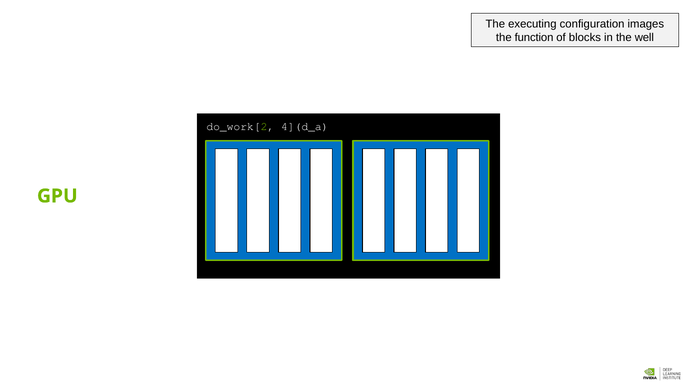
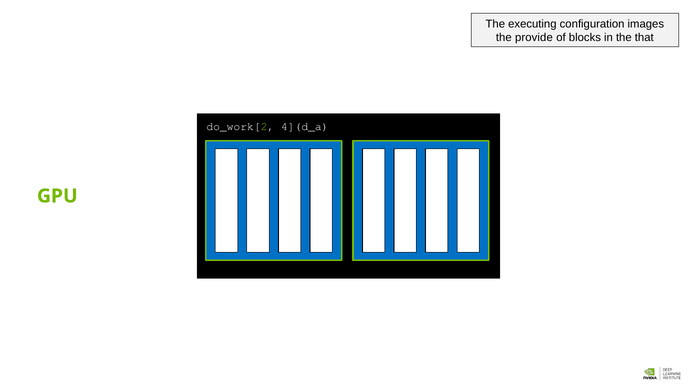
function: function -> provide (534, 37)
well: well -> that (644, 37)
